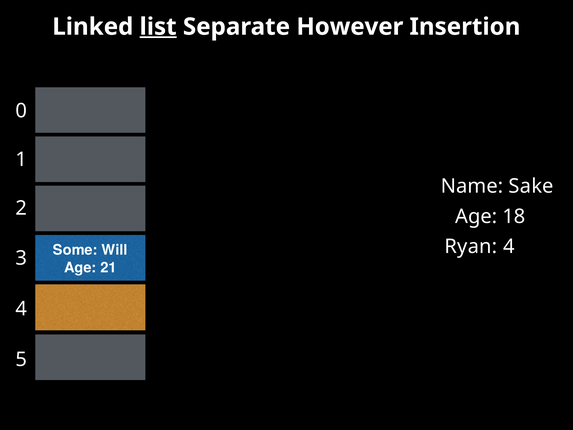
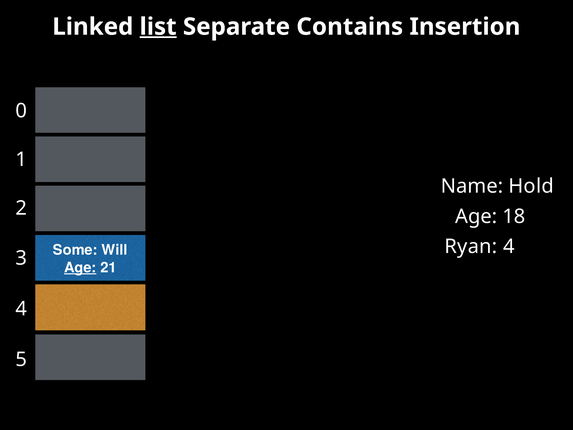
However: However -> Contains (350, 27)
Sake: Sake -> Hold (531, 186)
Age underline: none -> present (80, 267)
